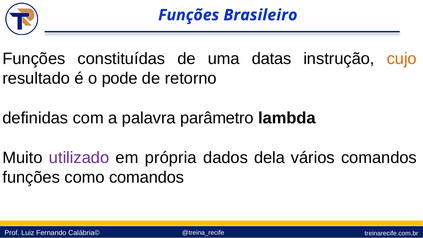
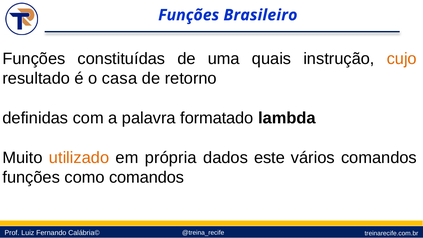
datas: datas -> quais (272, 59)
pode: pode -> casa (120, 79)
parâmetro: parâmetro -> formatado (217, 118)
utilizado colour: purple -> orange (79, 158)
dela: dela -> este (270, 158)
